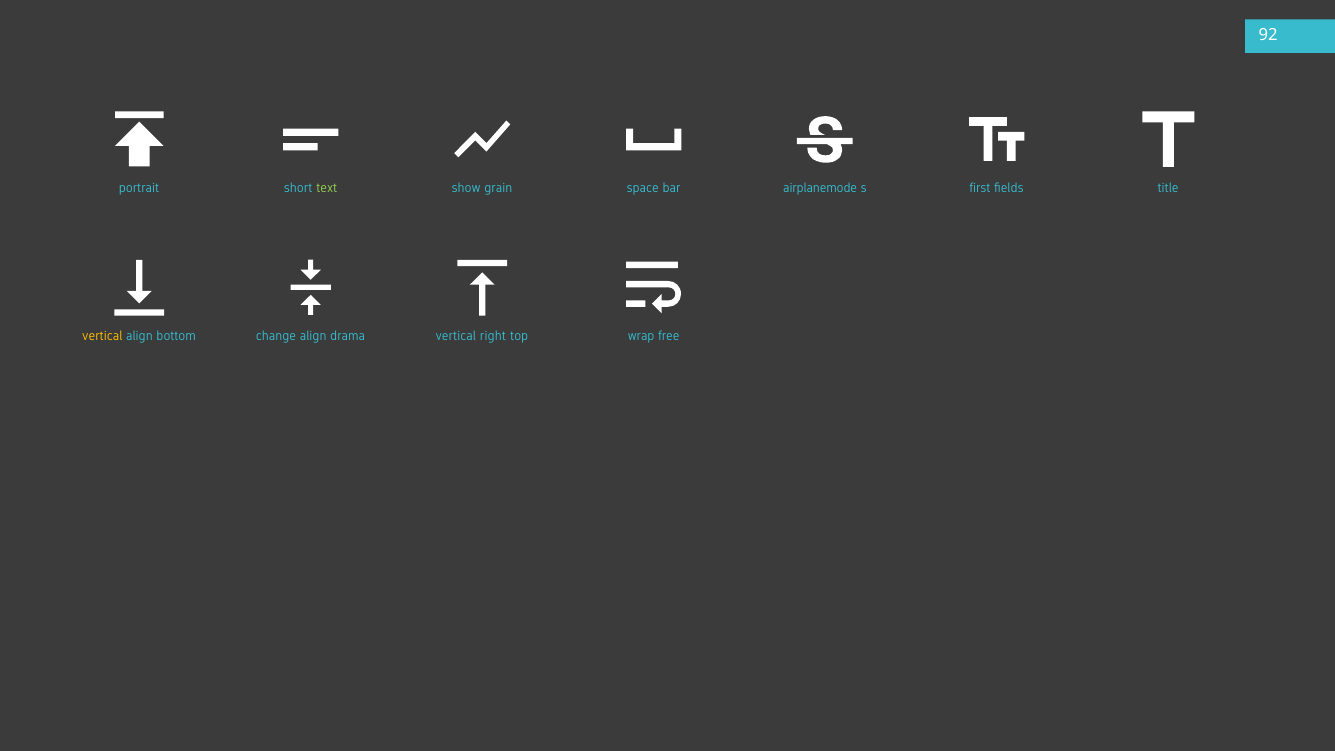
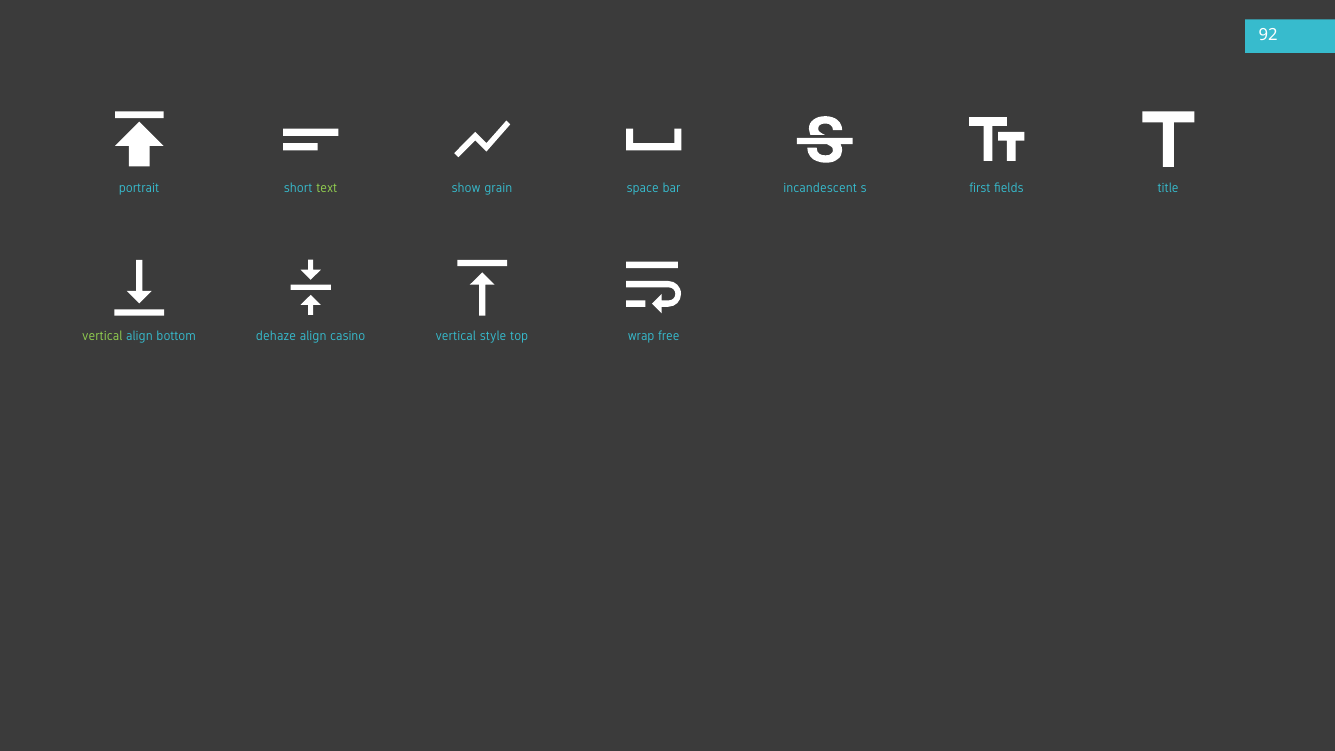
airplanemode: airplanemode -> incandescent (820, 188)
vertical colour: yellow -> light green (102, 336)
change: change -> dehaze (276, 336)
drama: drama -> casino (348, 336)
right: right -> style (493, 336)
